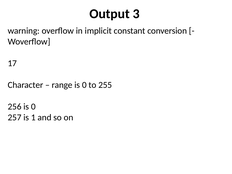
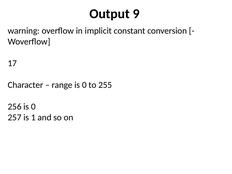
3: 3 -> 9 (136, 14)
